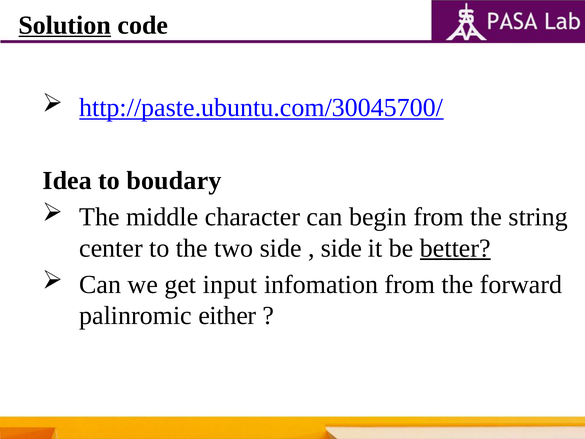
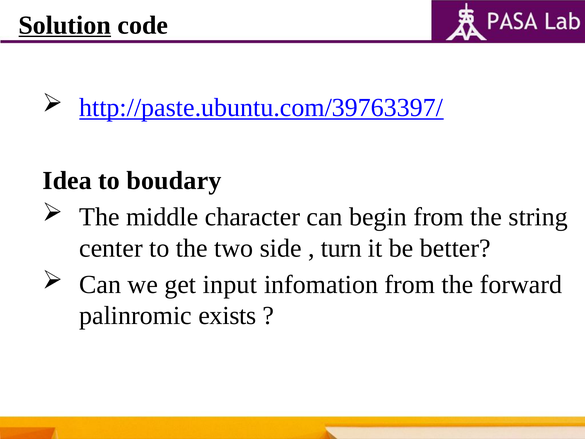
http://paste.ubuntu.com/30045700/: http://paste.ubuntu.com/30045700/ -> http://paste.ubuntu.com/39763397/ (261, 107)
side: side -> turn (341, 248)
better underline: present -> none (455, 248)
either: either -> exists (227, 316)
